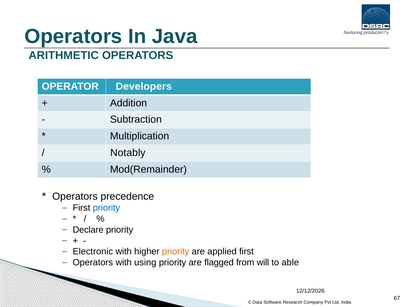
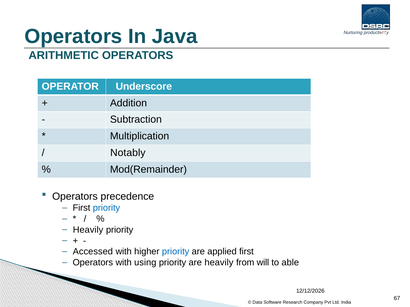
Developers: Developers -> Underscore (144, 87)
Declare: Declare -> Heavily (88, 230)
Electronic: Electronic -> Accessed (93, 252)
priority colour: orange -> blue (176, 252)
are flagged: flagged -> heavily (219, 263)
